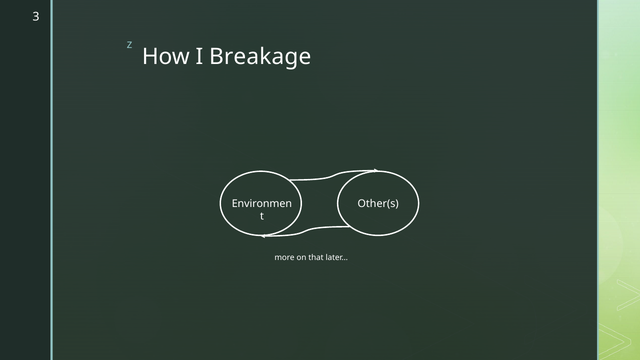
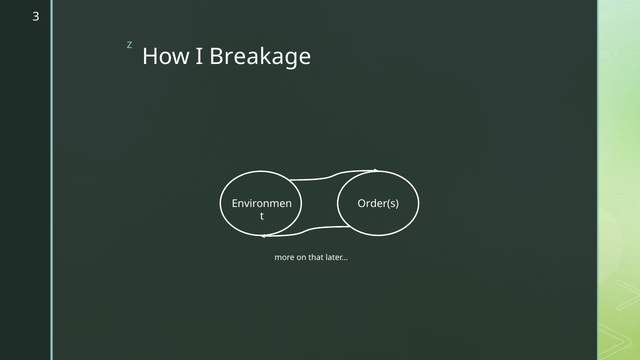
Other(s: Other(s -> Order(s (378, 204)
